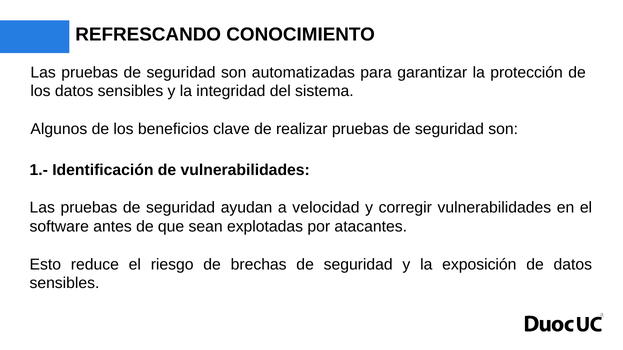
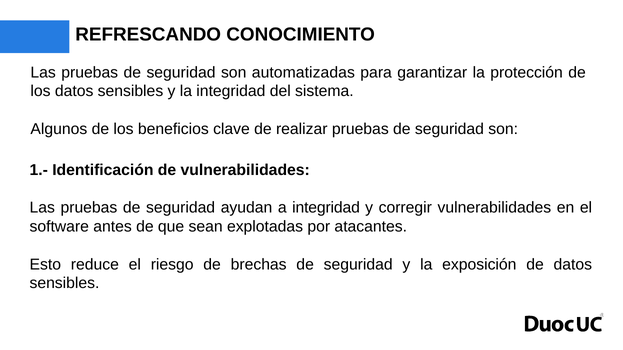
a velocidad: velocidad -> integridad (326, 208)
